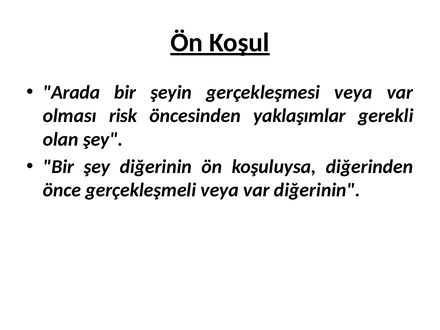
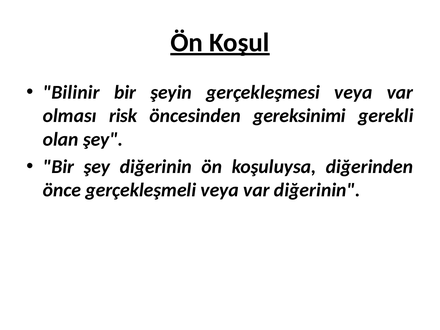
Arada: Arada -> Bilinir (71, 92)
yaklaşımlar: yaklaşımlar -> gereksinimi (299, 116)
